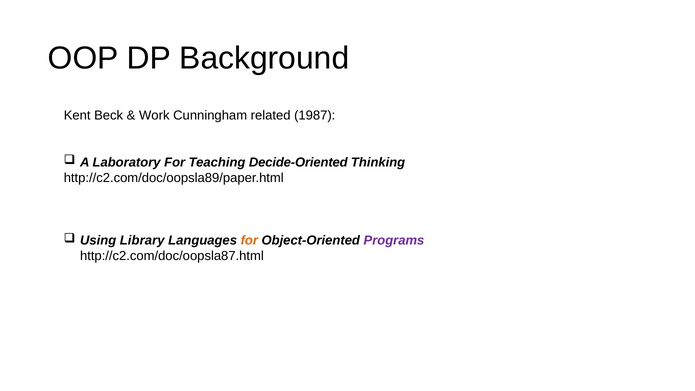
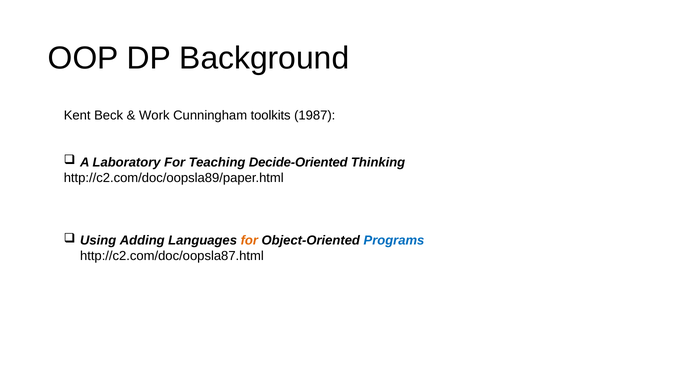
related: related -> toolkits (271, 115)
Library: Library -> Adding (142, 240)
Programs colour: purple -> blue (394, 240)
